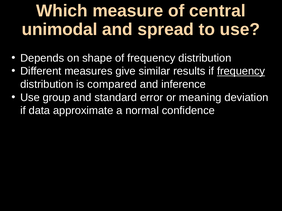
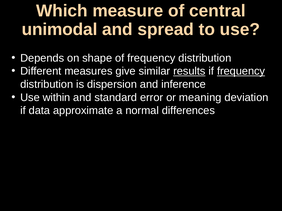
results underline: none -> present (189, 71)
compared: compared -> dispersion (112, 85)
group: group -> within (57, 98)
confidence: confidence -> differences (188, 111)
